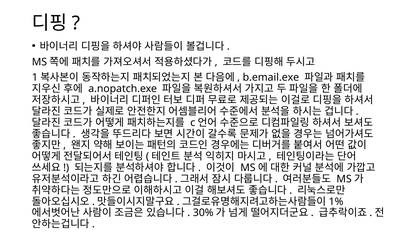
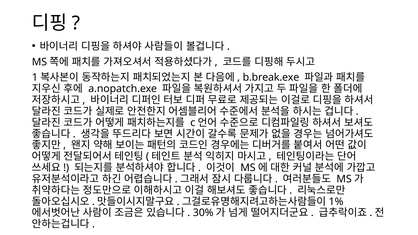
b.email.exe: b.email.exe -> b.break.exe (271, 78)
